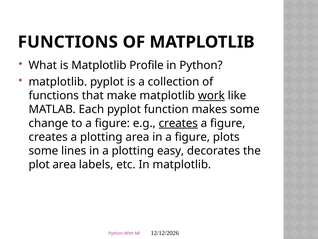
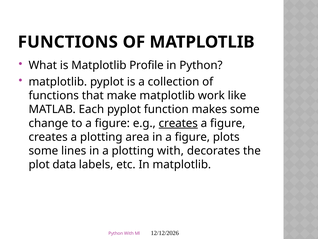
work underline: present -> none (211, 95)
plotting easy: easy -> with (170, 151)
plot area: area -> data (64, 164)
